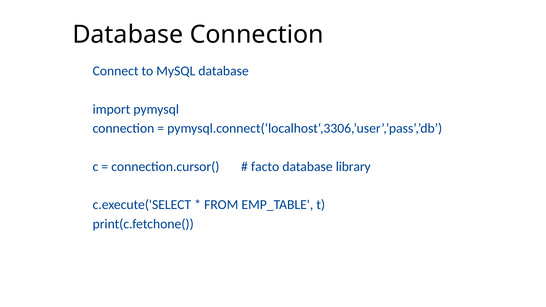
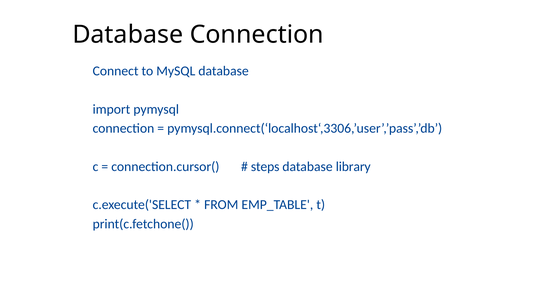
facto: facto -> steps (265, 167)
